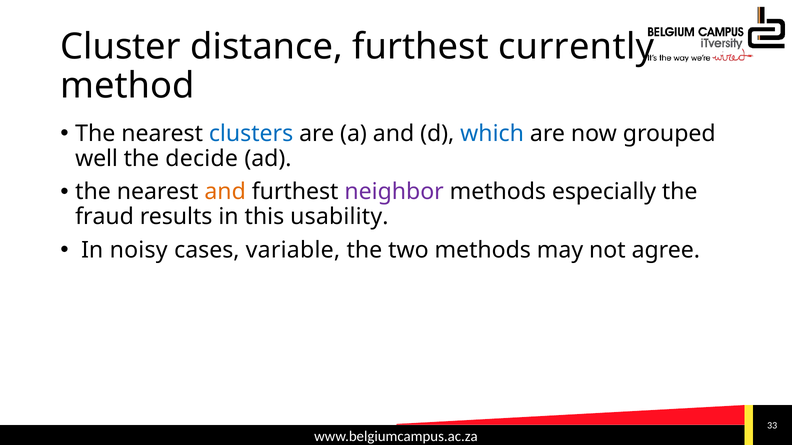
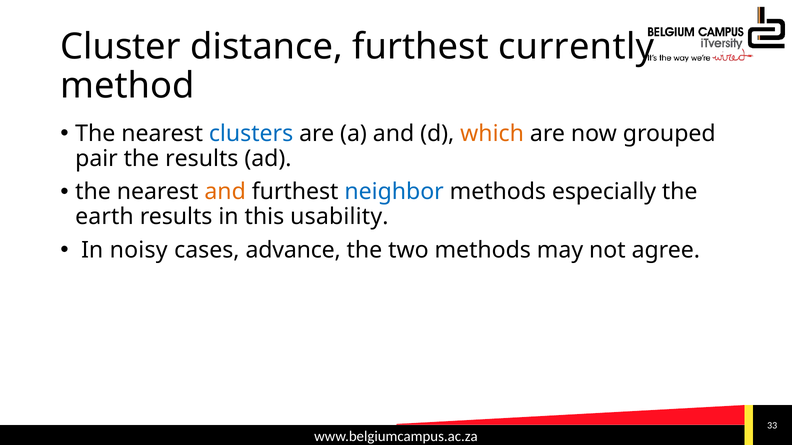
which colour: blue -> orange (492, 134)
well: well -> pair (96, 159)
the decide: decide -> results (202, 159)
neighbor colour: purple -> blue (394, 192)
fraud: fraud -> earth (104, 217)
variable: variable -> advance (293, 250)
